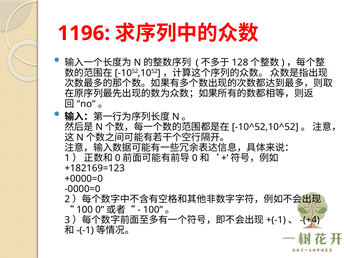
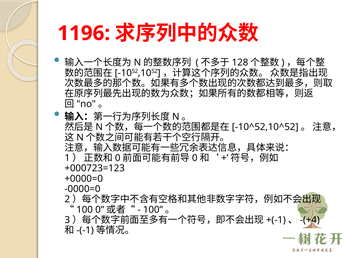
+182169=123: +182169=123 -> +000723=123 (95, 168)
